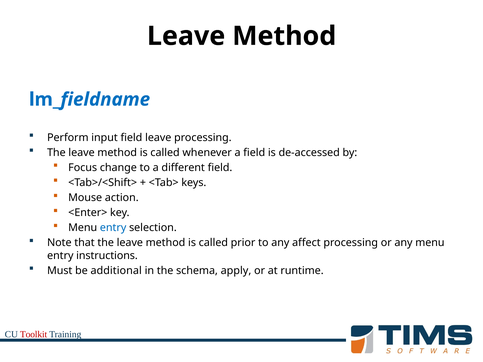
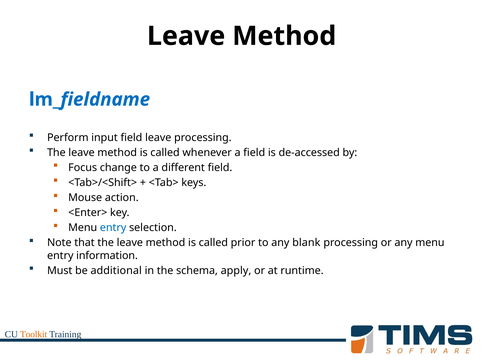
affect: affect -> blank (306, 243)
instructions: instructions -> information (107, 256)
Toolkit colour: red -> orange (34, 335)
